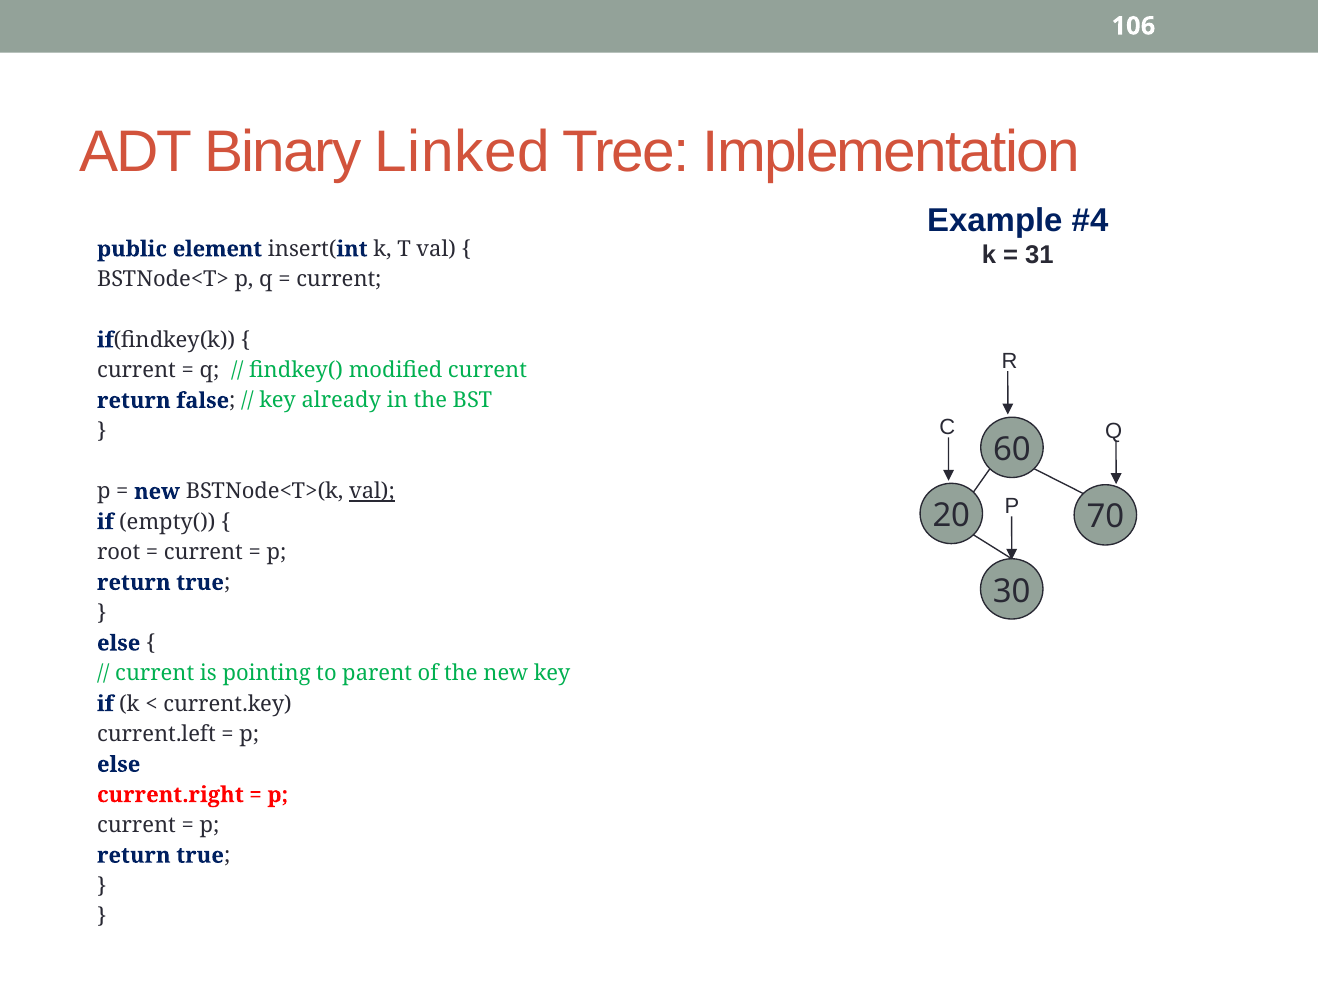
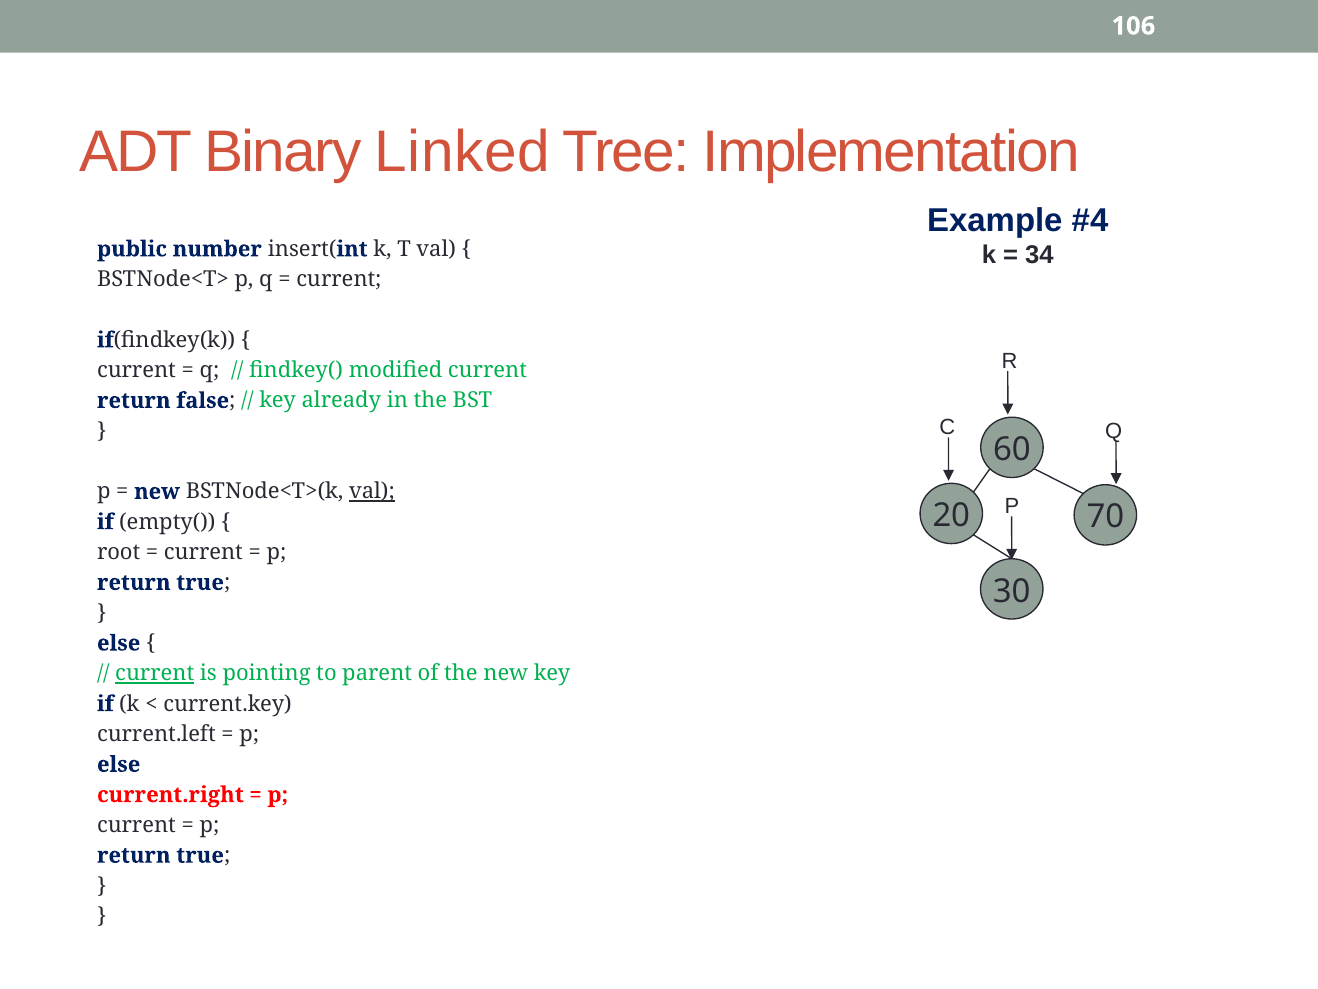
element: element -> number (217, 249)
31: 31 -> 34 (1039, 255)
current underline: none -> present (155, 673)
